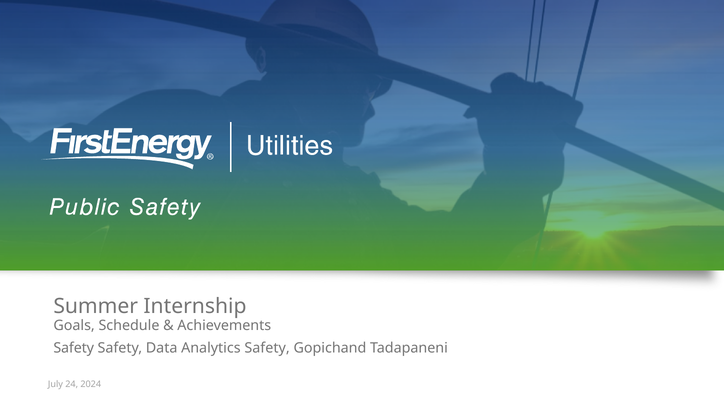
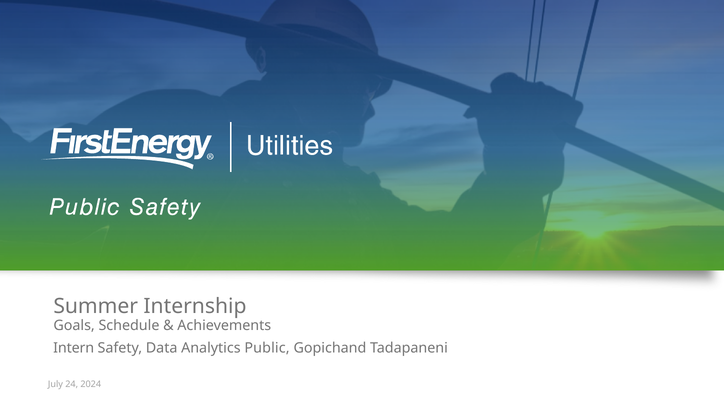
Safety: Safety -> Intern (74, 348)
Analytics Safety: Safety -> Public (267, 348)
